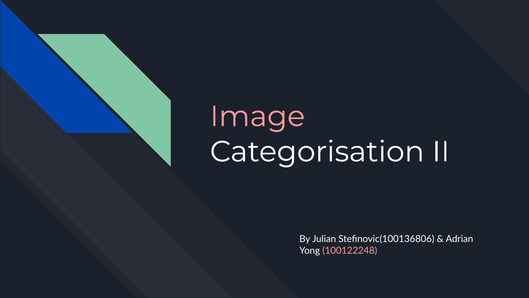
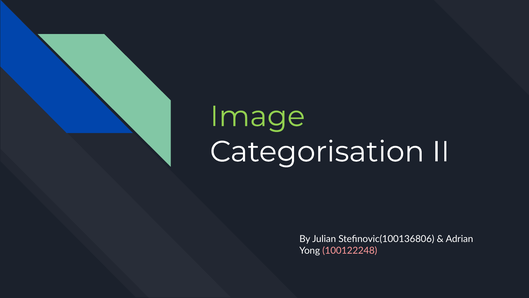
Image colour: pink -> light green (257, 116)
